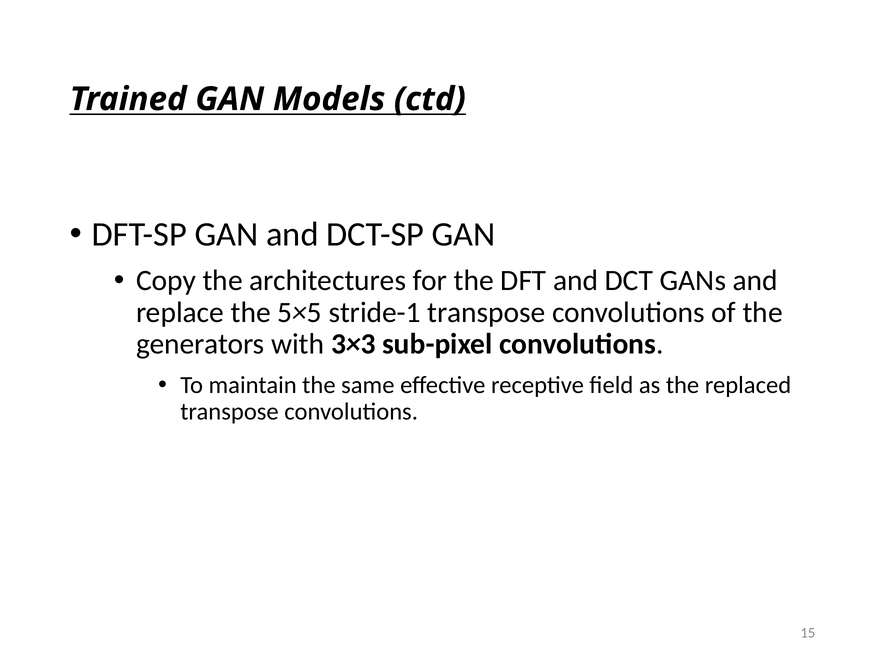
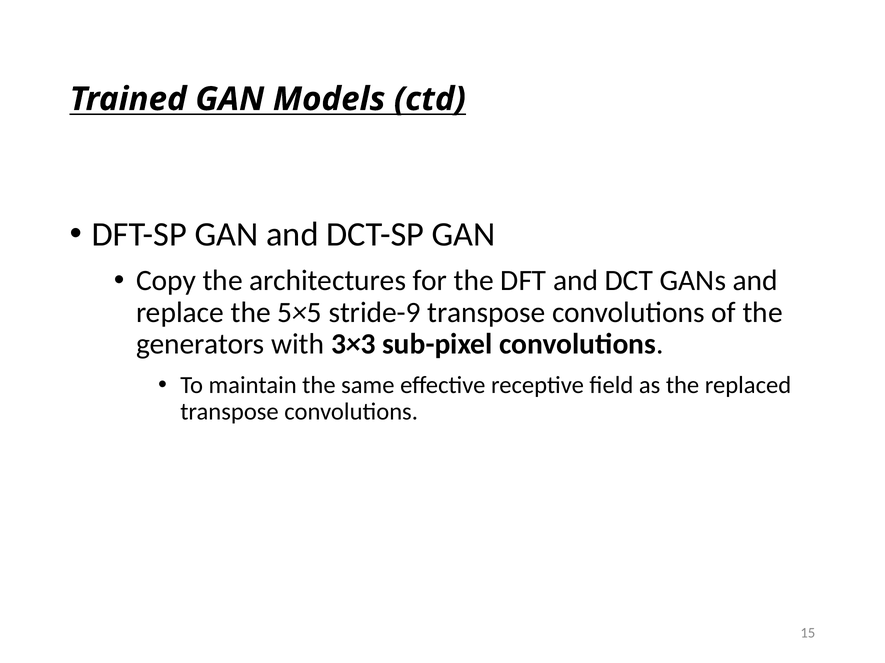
stride-1: stride-1 -> stride-9 (375, 313)
